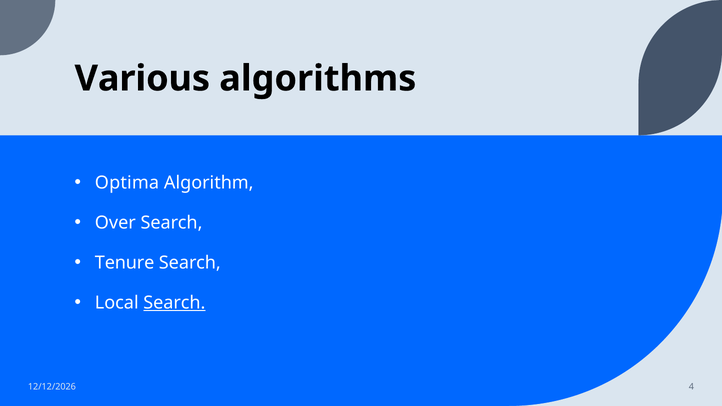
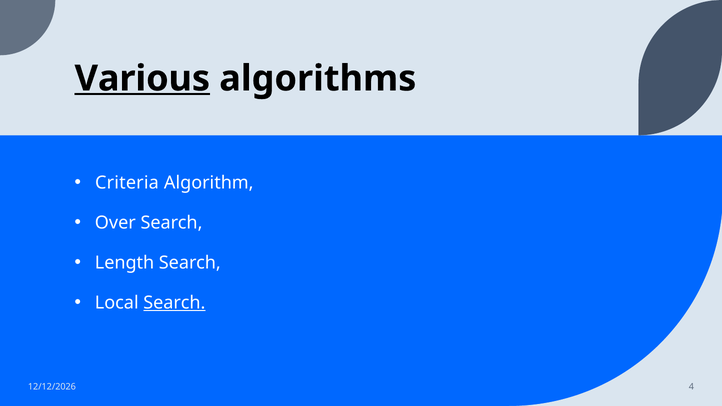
Various underline: none -> present (142, 79)
Optima: Optima -> Criteria (127, 183)
Tenure: Tenure -> Length (125, 263)
